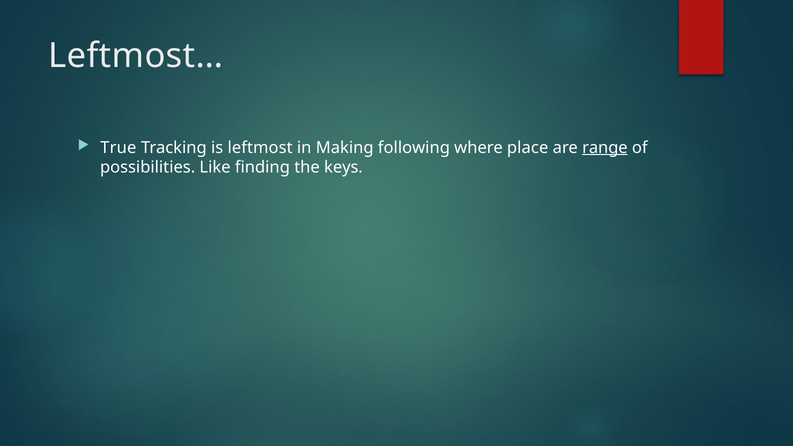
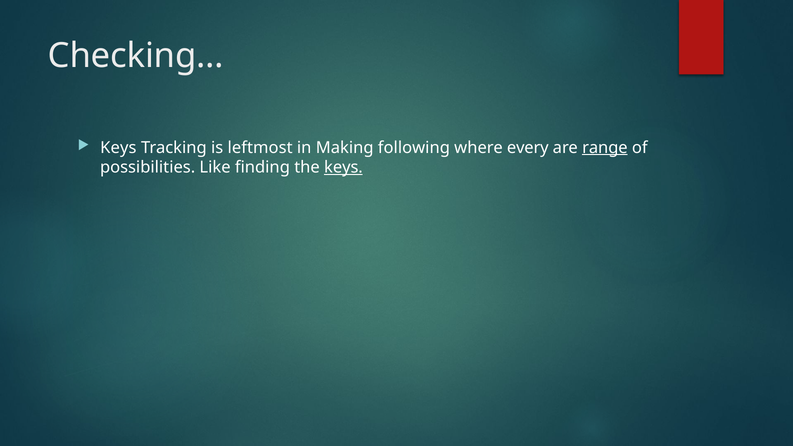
Leftmost…: Leftmost… -> Checking… (136, 56)
True: True -> Keys (118, 148)
place: place -> every (528, 148)
keys underline: none -> present (343, 167)
